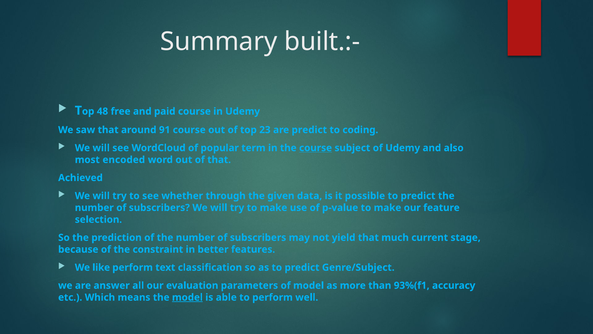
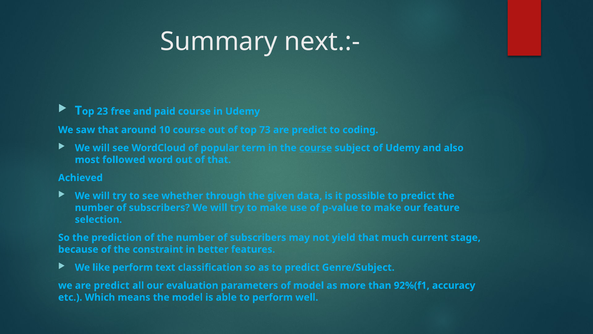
built.:-: built.:- -> next.:- (322, 42)
48: 48 -> 23 (102, 111)
91: 91 -> 10 (165, 130)
23: 23 -> 73 (265, 130)
encoded: encoded -> followed (124, 160)
we are answer: answer -> predict (112, 285)
93%(f1: 93%(f1 -> 92%(f1 (412, 285)
model underline: present -> none (187, 297)
